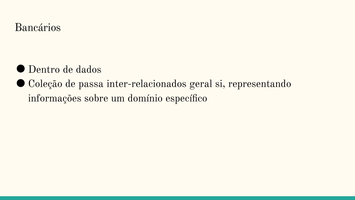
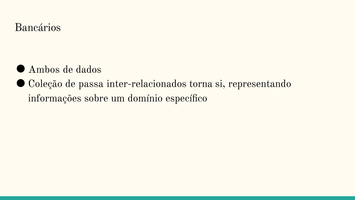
Dentro: Dentro -> Ambos (44, 69)
geral: geral -> torna (201, 84)
